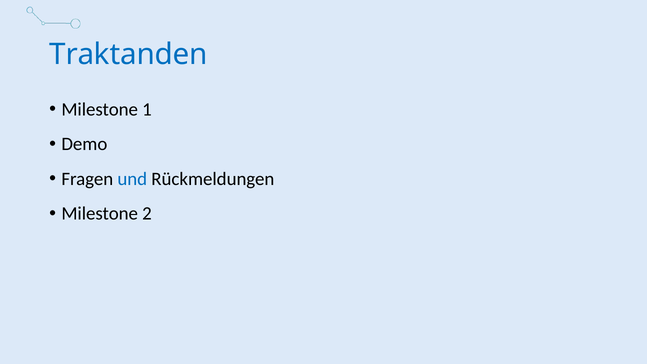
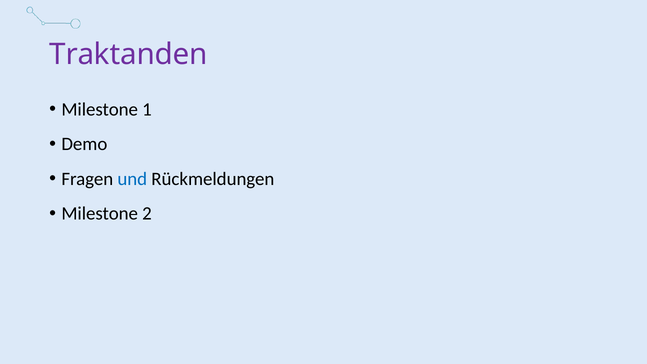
Traktanden colour: blue -> purple (128, 54)
